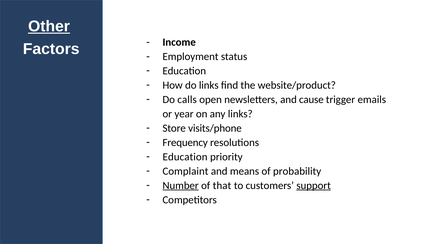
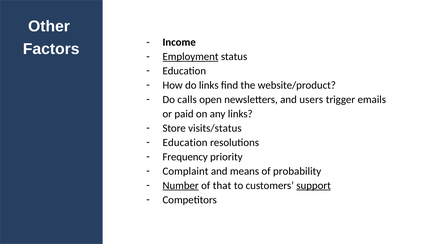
Other underline: present -> none (49, 26)
Employment underline: none -> present (191, 57)
cause: cause -> users (311, 100)
year: year -> paid (184, 114)
visits/phone: visits/phone -> visits/status (215, 128)
Frequency: Frequency -> Education (185, 143)
Education: Education -> Frequency (185, 157)
